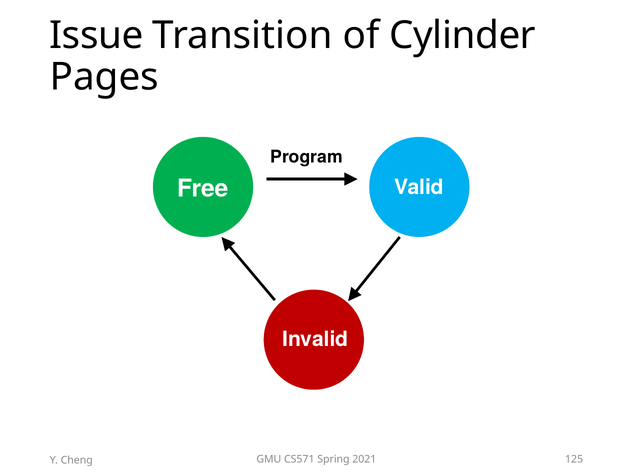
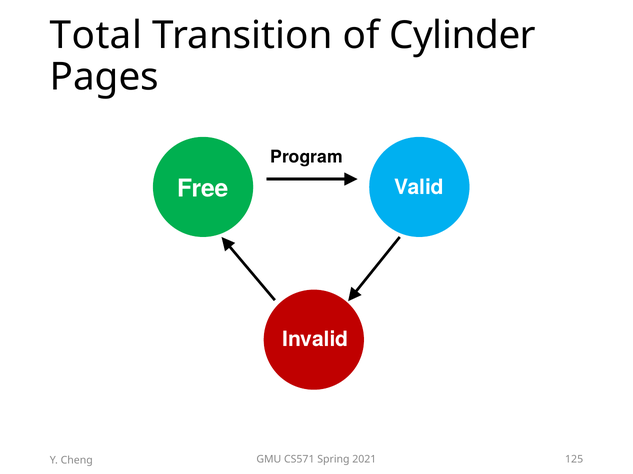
Issue: Issue -> Total (96, 35)
